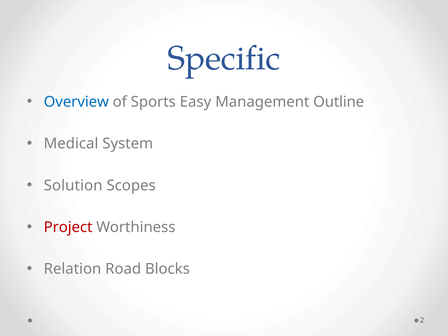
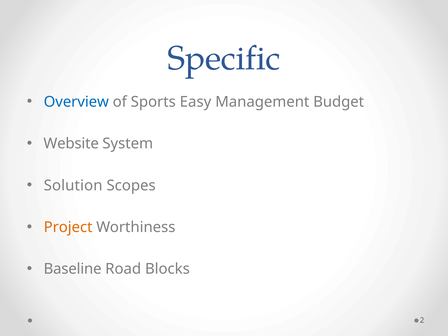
Outline: Outline -> Budget (339, 102)
Medical: Medical -> Website (71, 144)
Project colour: red -> orange (68, 227)
Relation: Relation -> Baseline (73, 269)
